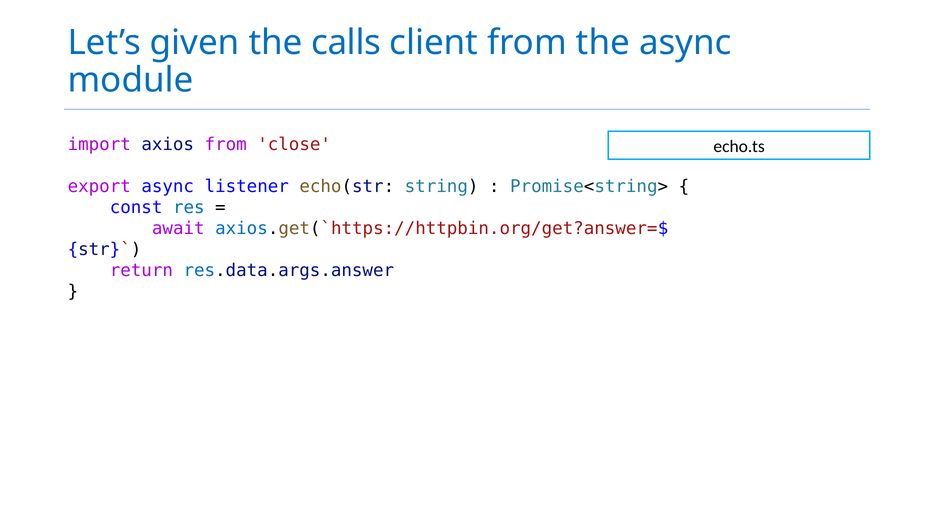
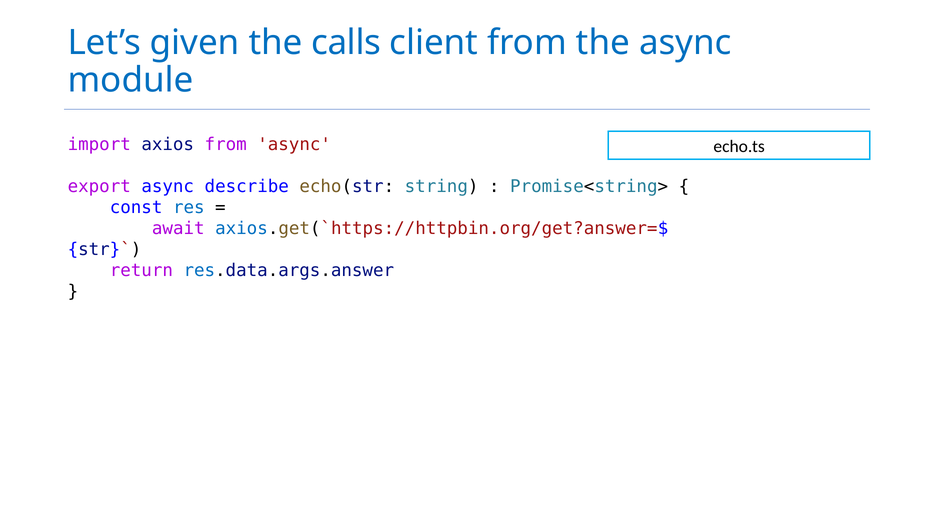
from close: close -> async (294, 144)
listener: listener -> describe (247, 186)
